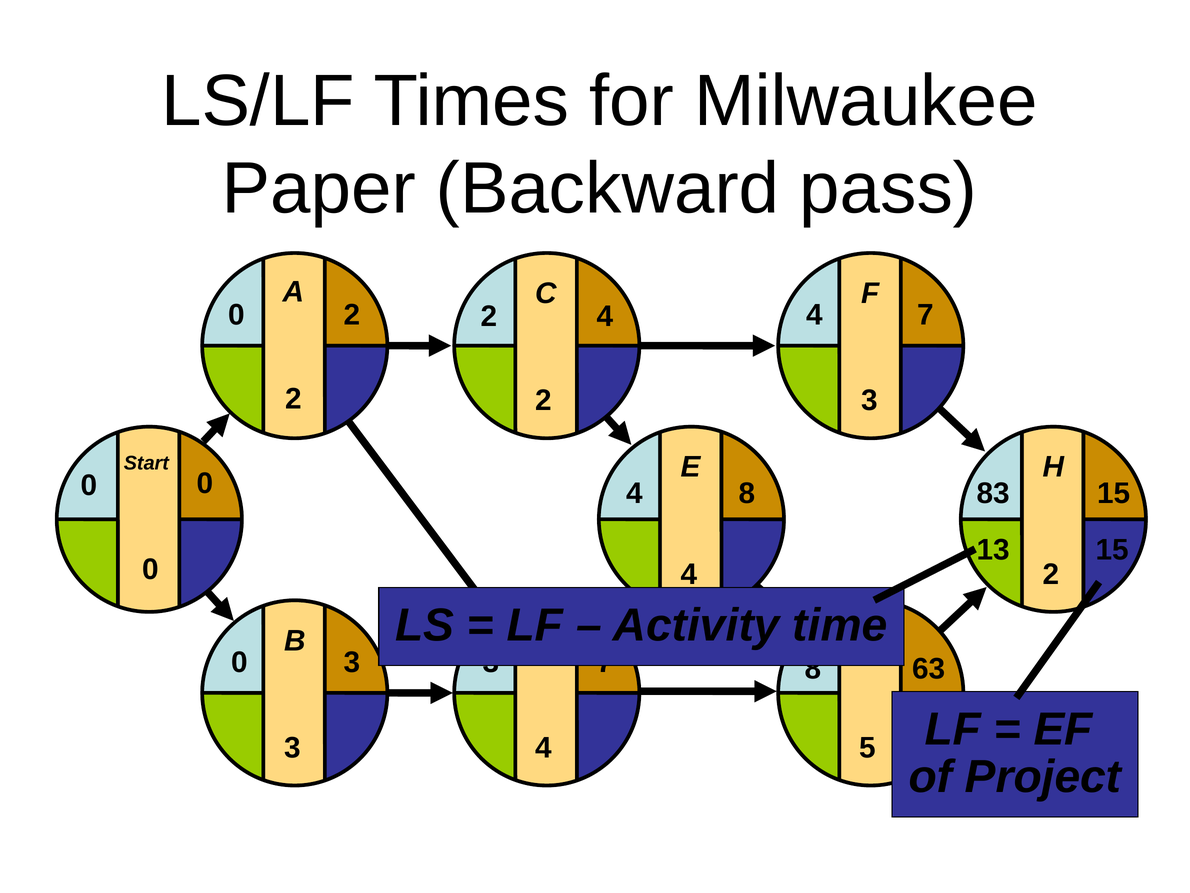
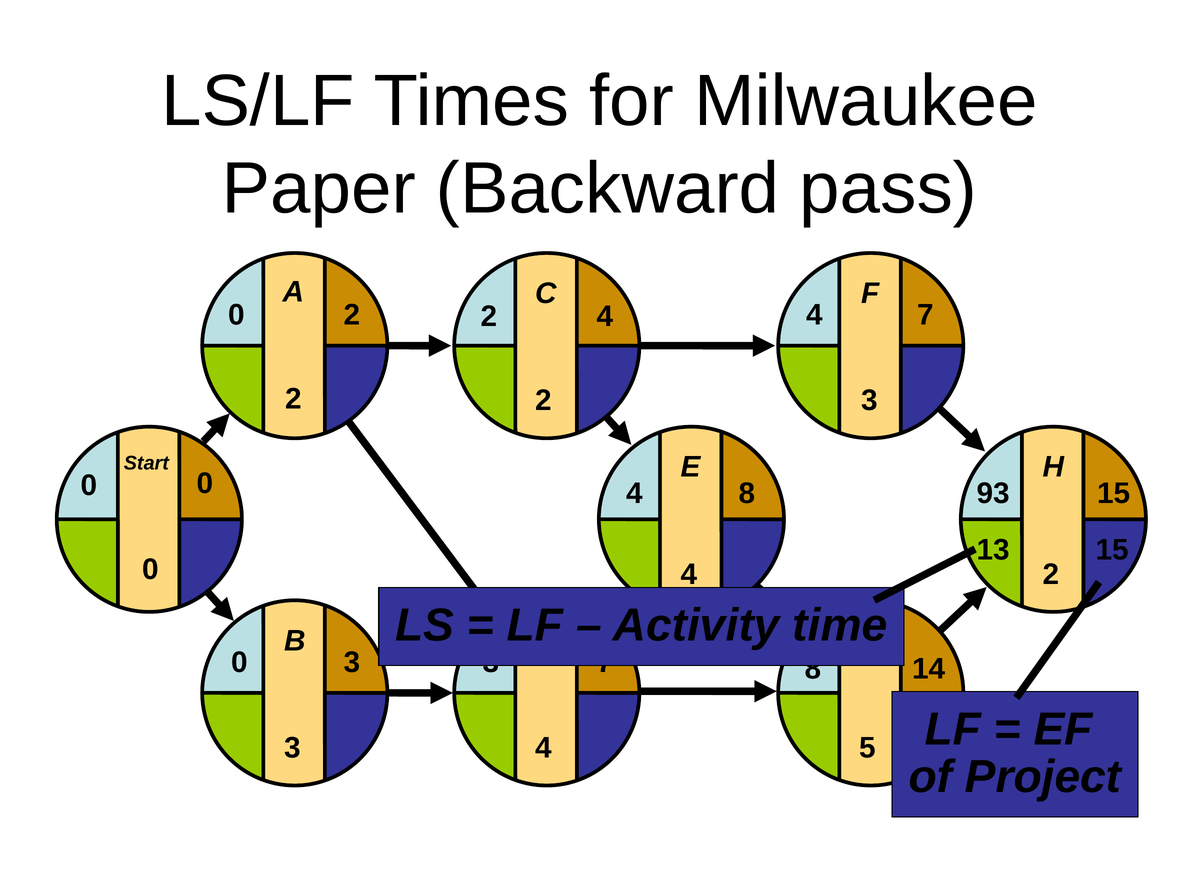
83: 83 -> 93 (993, 493)
63: 63 -> 14 (929, 668)
